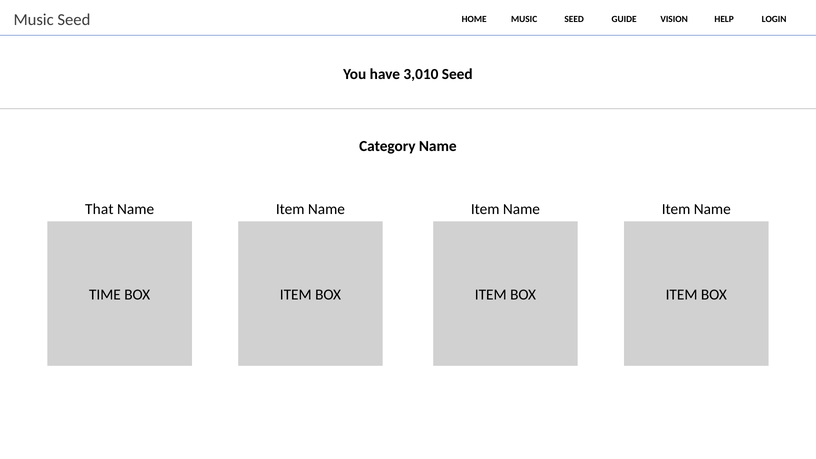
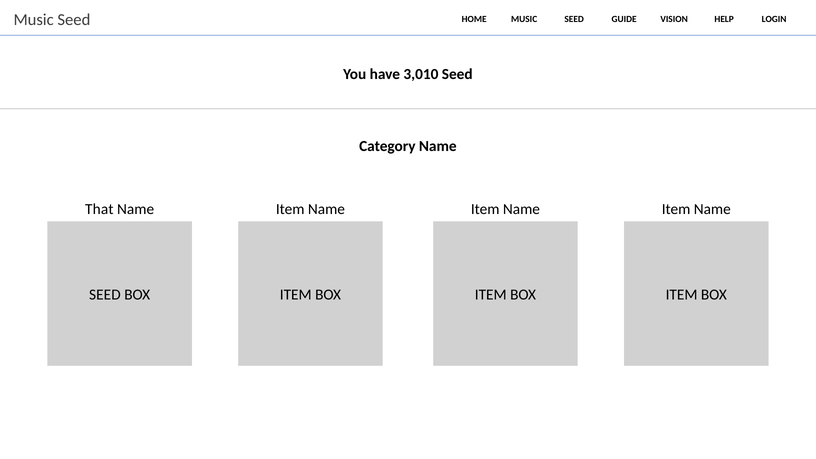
TIME: TIME -> SEED (105, 295)
